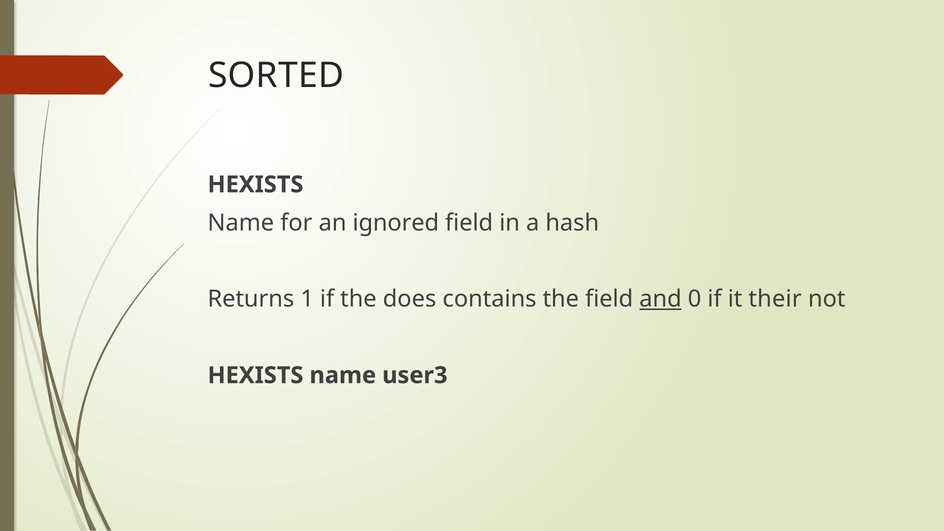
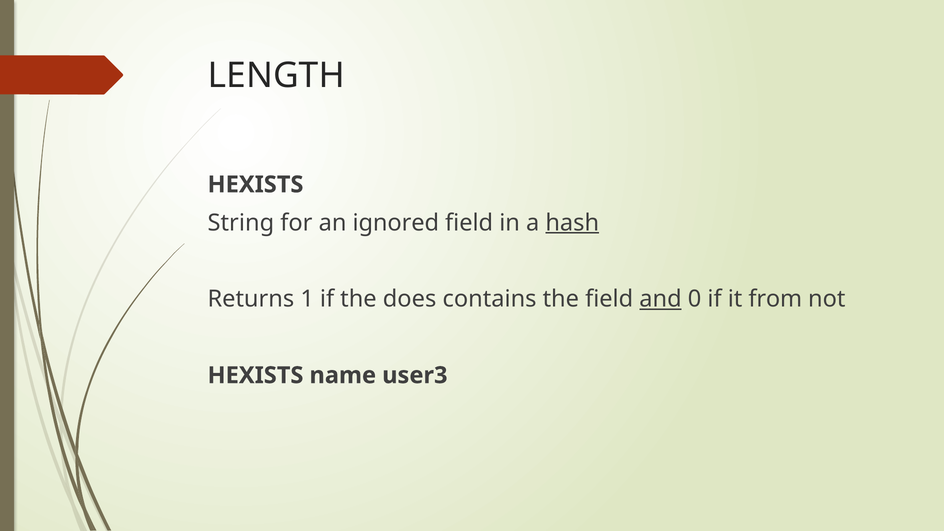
SORTED: SORTED -> LENGTH (276, 76)
Name: Name -> String (241, 223)
hash underline: none -> present (572, 223)
their: their -> from (775, 299)
